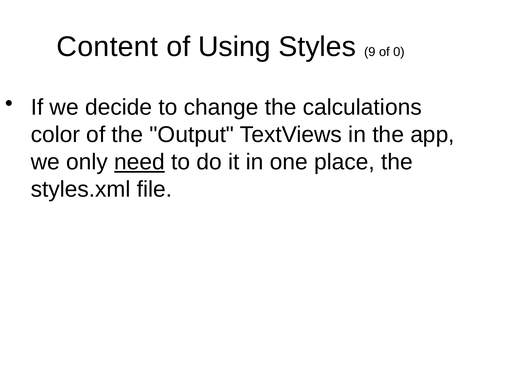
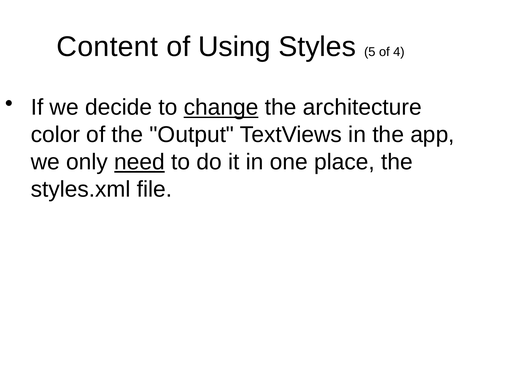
9: 9 -> 5 (370, 52)
0: 0 -> 4 (399, 52)
change underline: none -> present (221, 107)
calculations: calculations -> architecture (362, 107)
